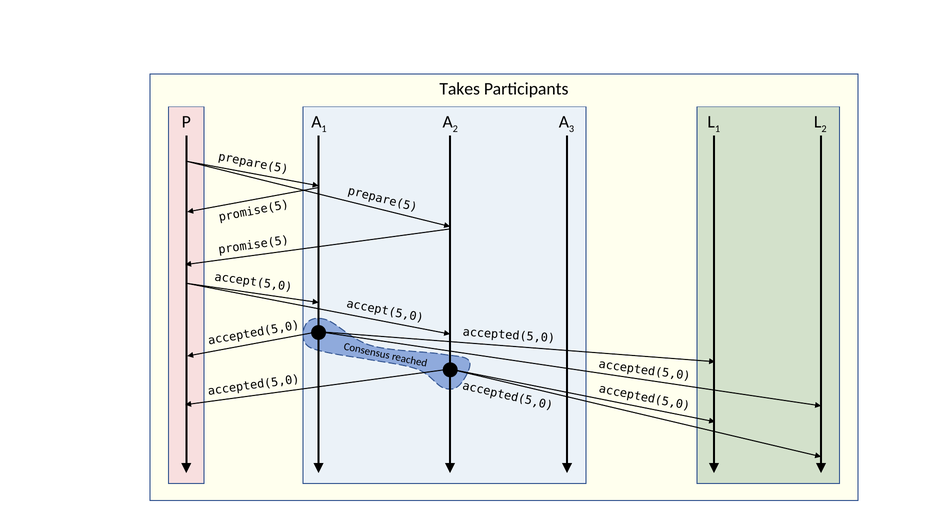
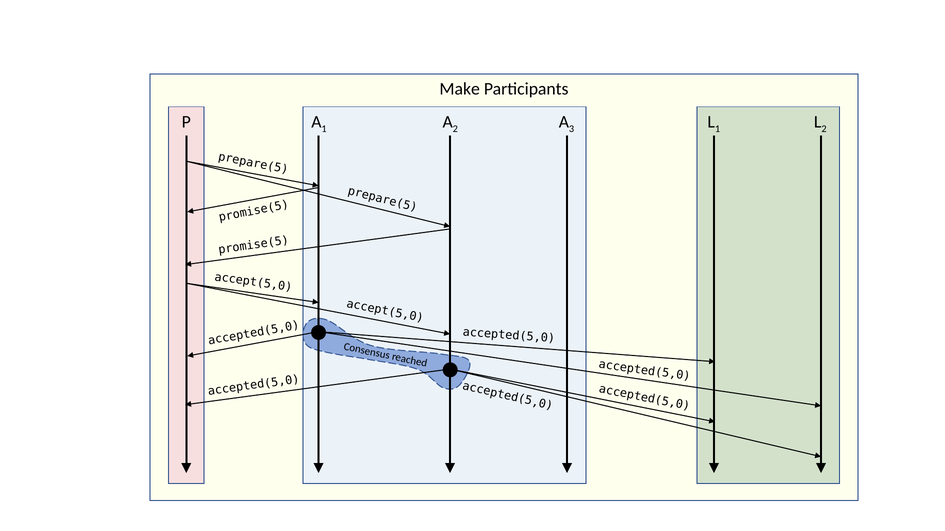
Takes: Takes -> Make (460, 89)
